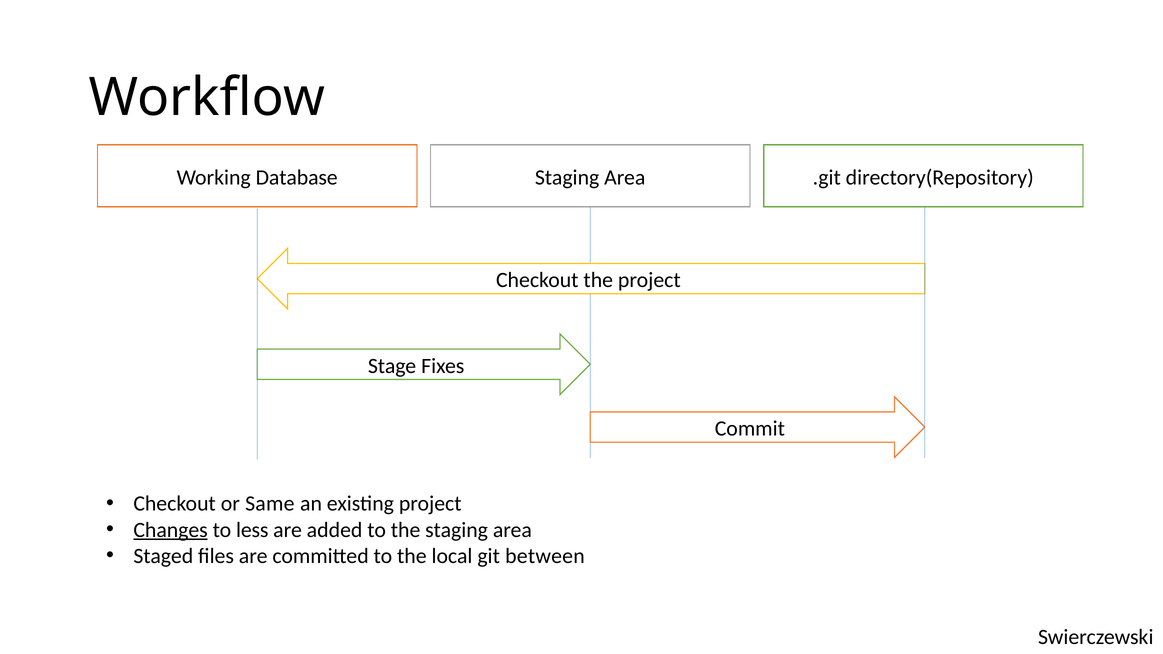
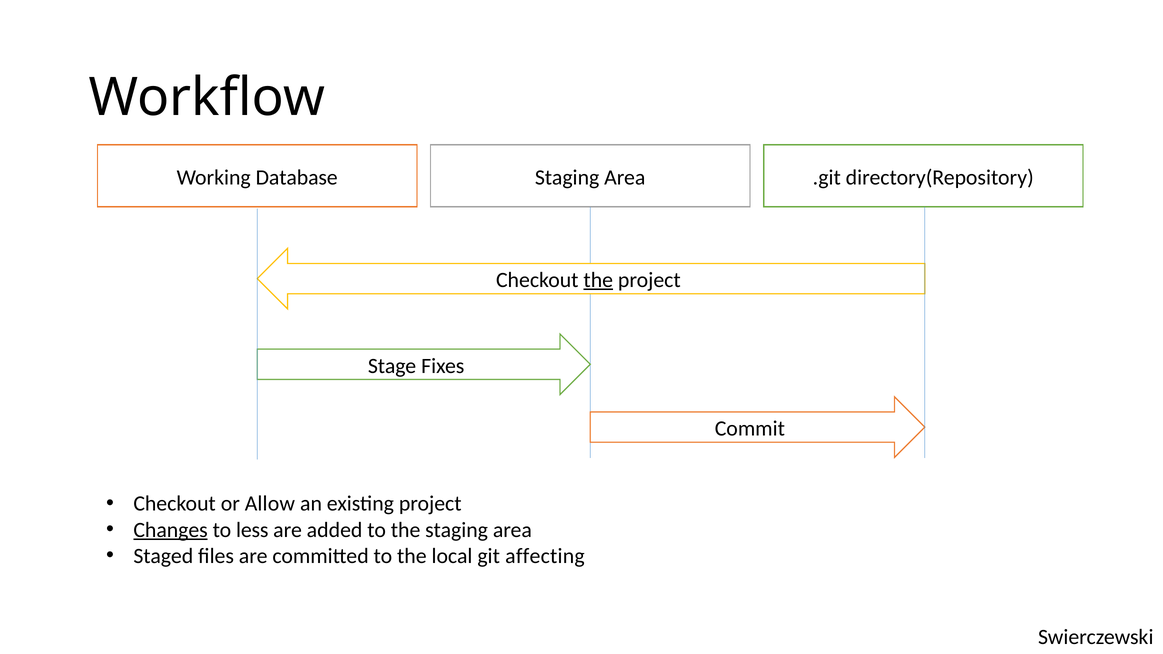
the underline: none -> present (598, 280)
Same: Same -> Allow (270, 504)
between: between -> affecting (545, 556)
